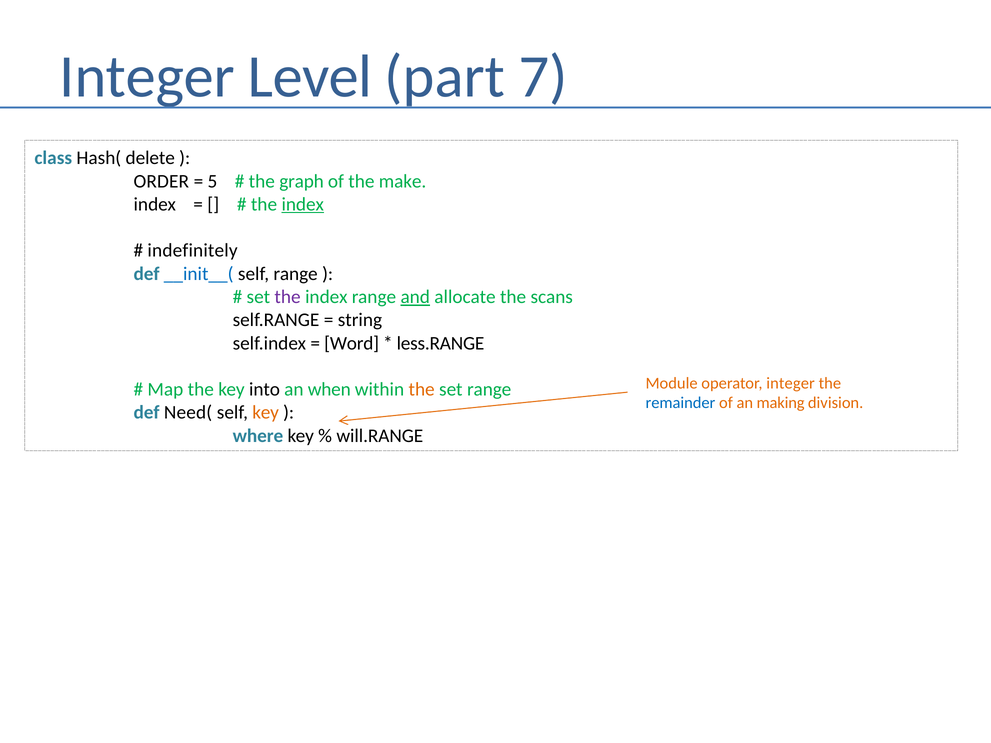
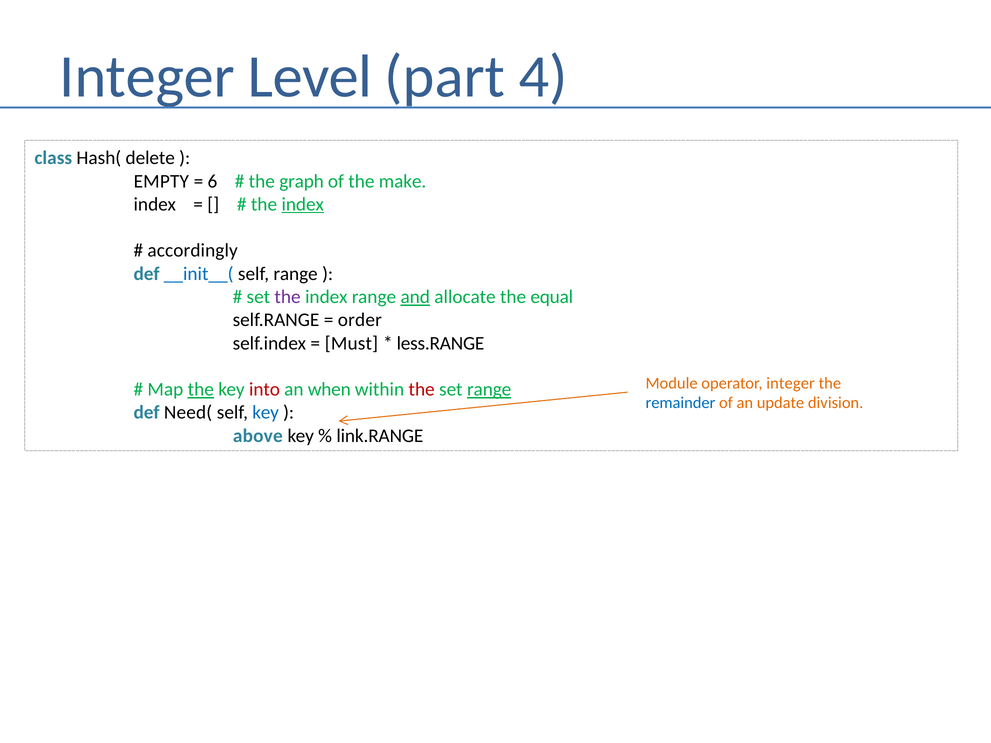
7: 7 -> 4 (543, 77)
ORDER: ORDER -> EMPTY (161, 181)
5: 5 -> 6 (212, 181)
indefinitely: indefinitely -> accordingly (193, 251)
scans: scans -> equal (552, 297)
string: string -> order (360, 320)
Word: Word -> Must (351, 343)
the underline: none -> present (201, 390)
into colour: black -> red (265, 390)
the colour: orange -> red (422, 390)
range underline: none -> present (489, 390)
making: making -> update (781, 403)
key colour: orange -> blue (266, 413)
where: where -> above (258, 436)
will.RANGE: will.RANGE -> link.RANGE (380, 436)
